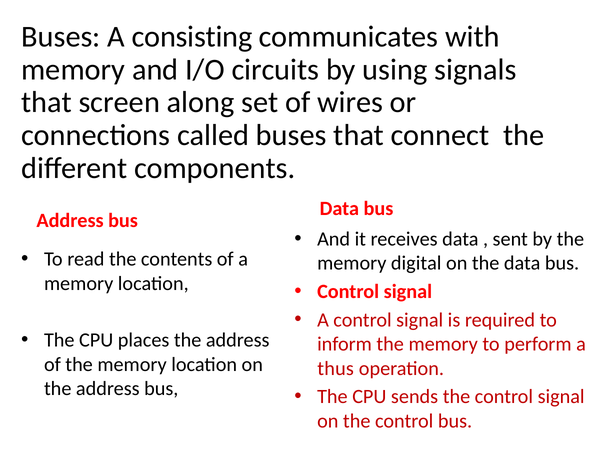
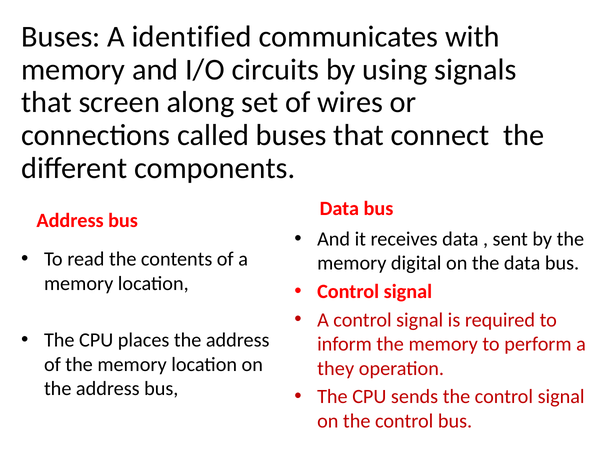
consisting: consisting -> identified (192, 37)
thus: thus -> they (336, 369)
